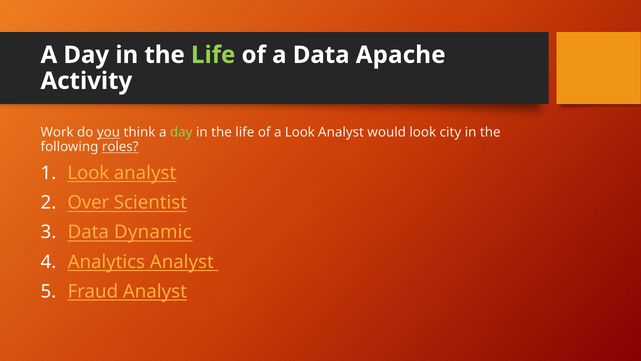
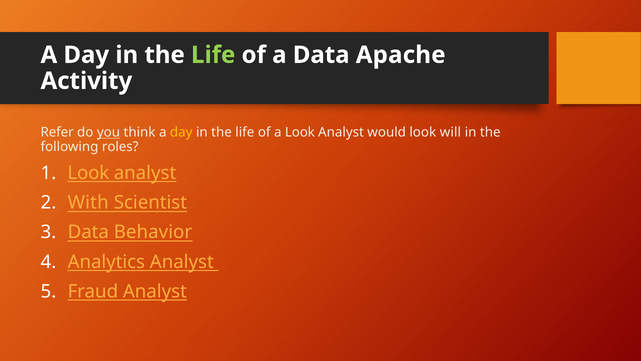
Work: Work -> Refer (57, 132)
day colour: light green -> yellow (181, 132)
city: city -> will (450, 132)
roles underline: present -> none (120, 147)
Over: Over -> With (88, 202)
Dynamic: Dynamic -> Behavior (153, 232)
